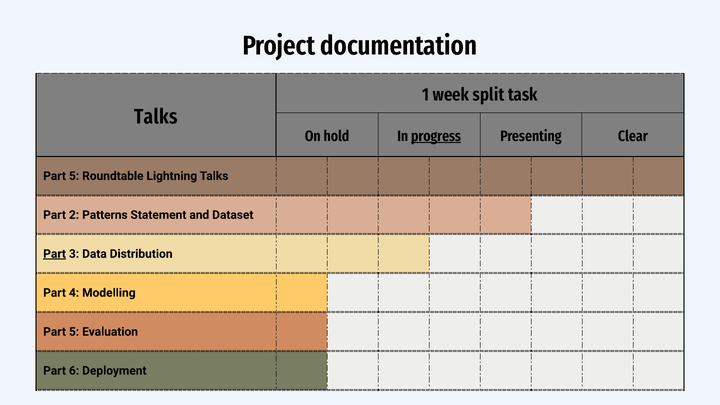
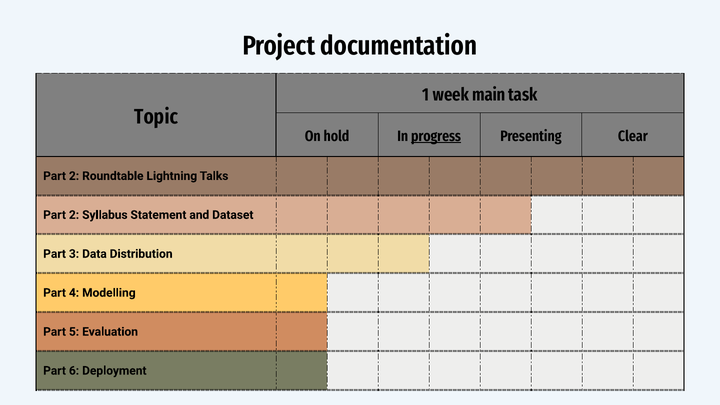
split: split -> main (489, 95)
Talks: Talks -> Topic (156, 117)
5: 5 -> 2 (74, 176)
Patterns: Patterns -> Syllabus (105, 215)
Part underline: present -> none (55, 254)
